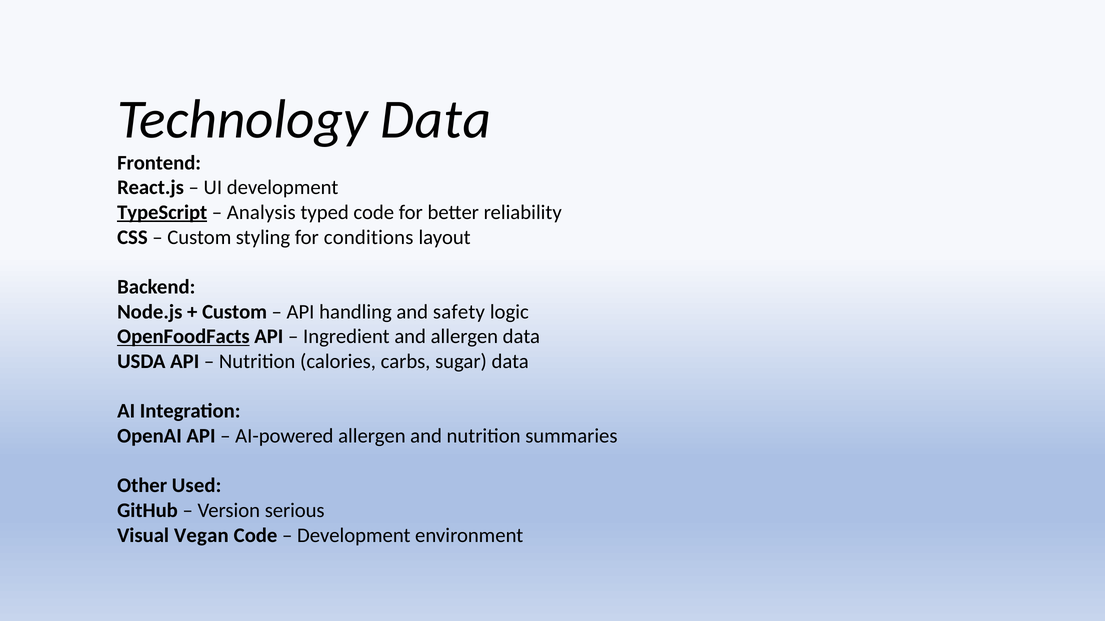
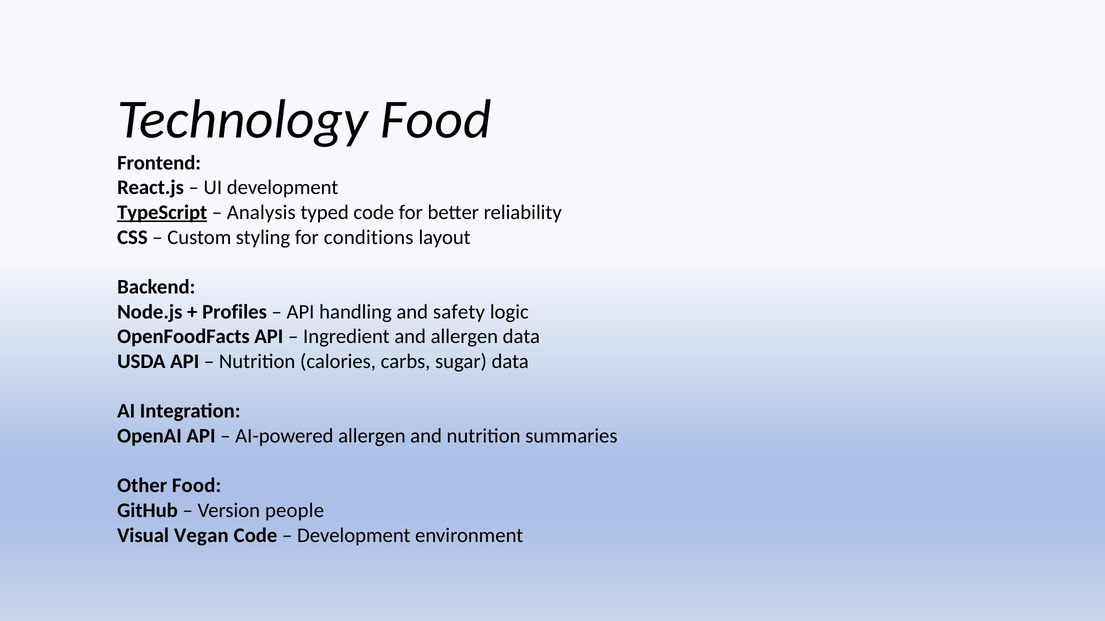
Technology Data: Data -> Food (436, 120)
Custom: Custom -> Profiles (235, 312)
OpenFoodFacts underline: present -> none (183, 337)
Other Used: Used -> Food (197, 486)
serious: serious -> people (295, 511)
